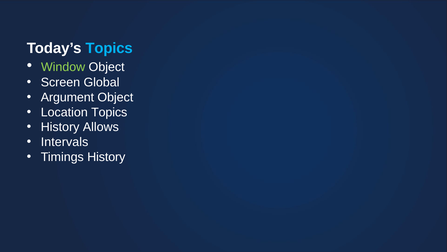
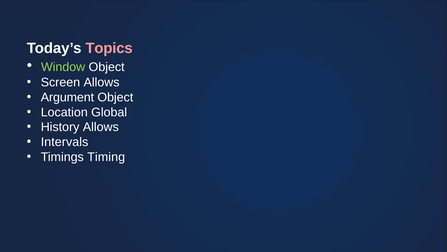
Topics colour: light blue -> pink (109, 48)
Screen Global: Global -> Allows (102, 82)
Location Topics: Topics -> Global (109, 112)
Timings History: History -> Timing (106, 157)
